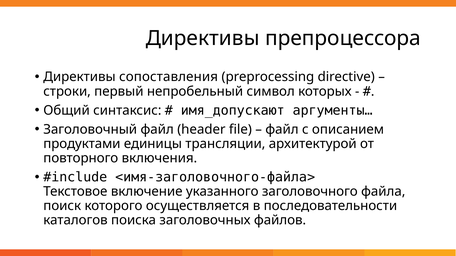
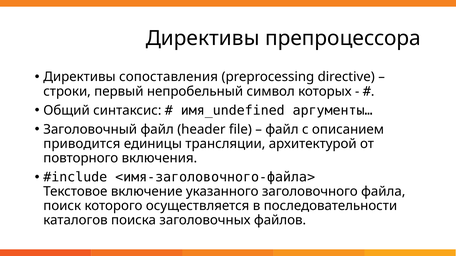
имя_допускают: имя_допускают -> имя_undefined (233, 111)
продуктами: продуктами -> приводится (82, 144)
